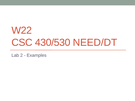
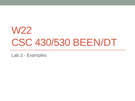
NEED/DT: NEED/DT -> BEEN/DT (95, 43)
